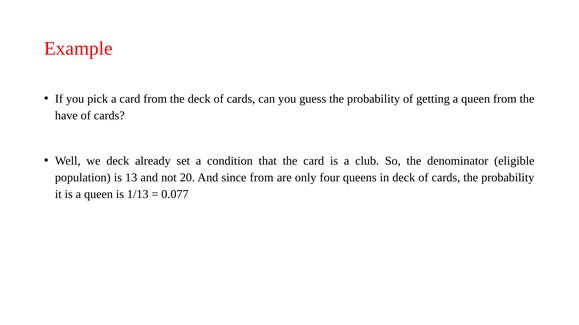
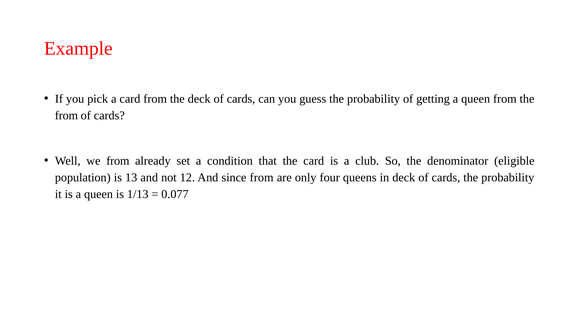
have: have -> from (66, 116)
we deck: deck -> from (118, 161)
20: 20 -> 12 (187, 178)
